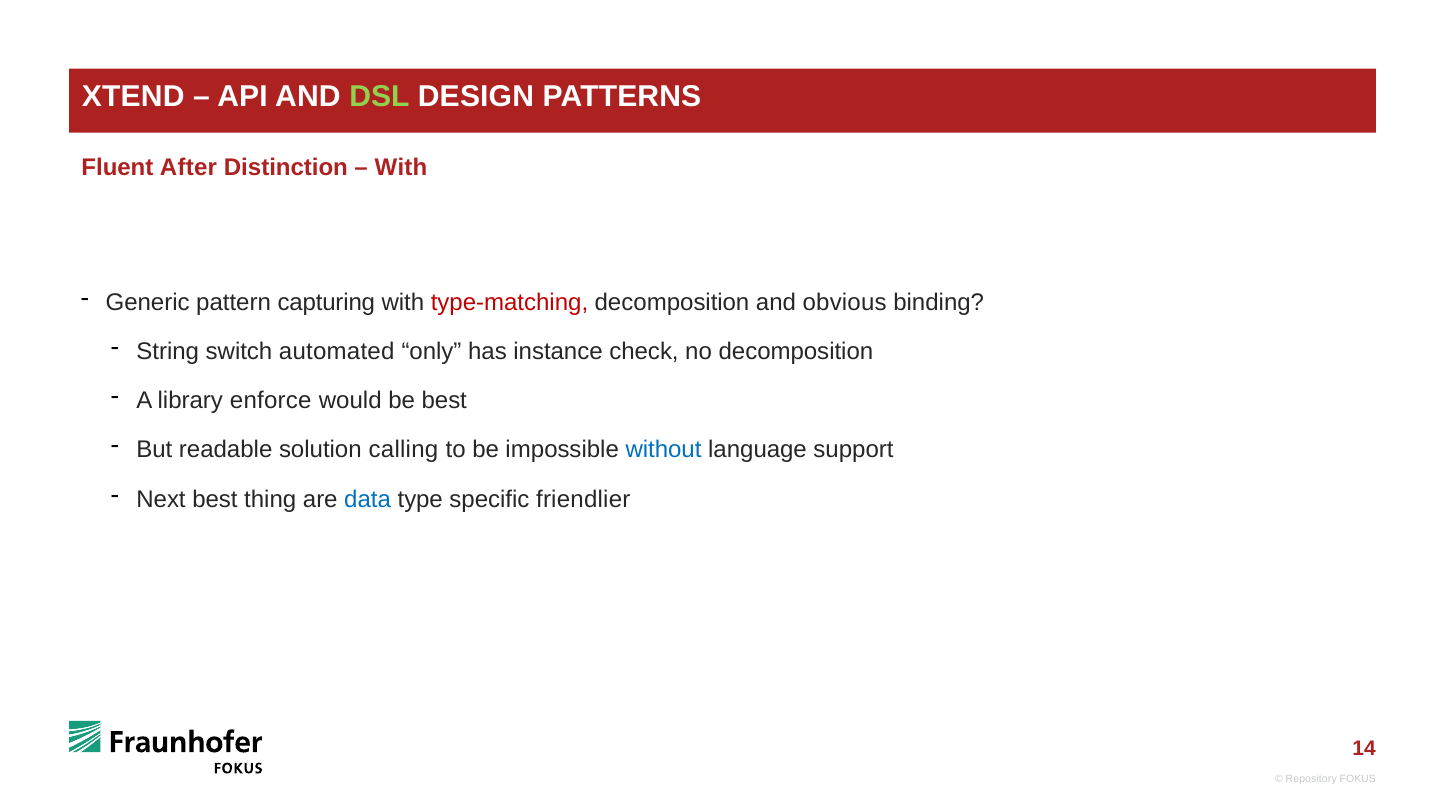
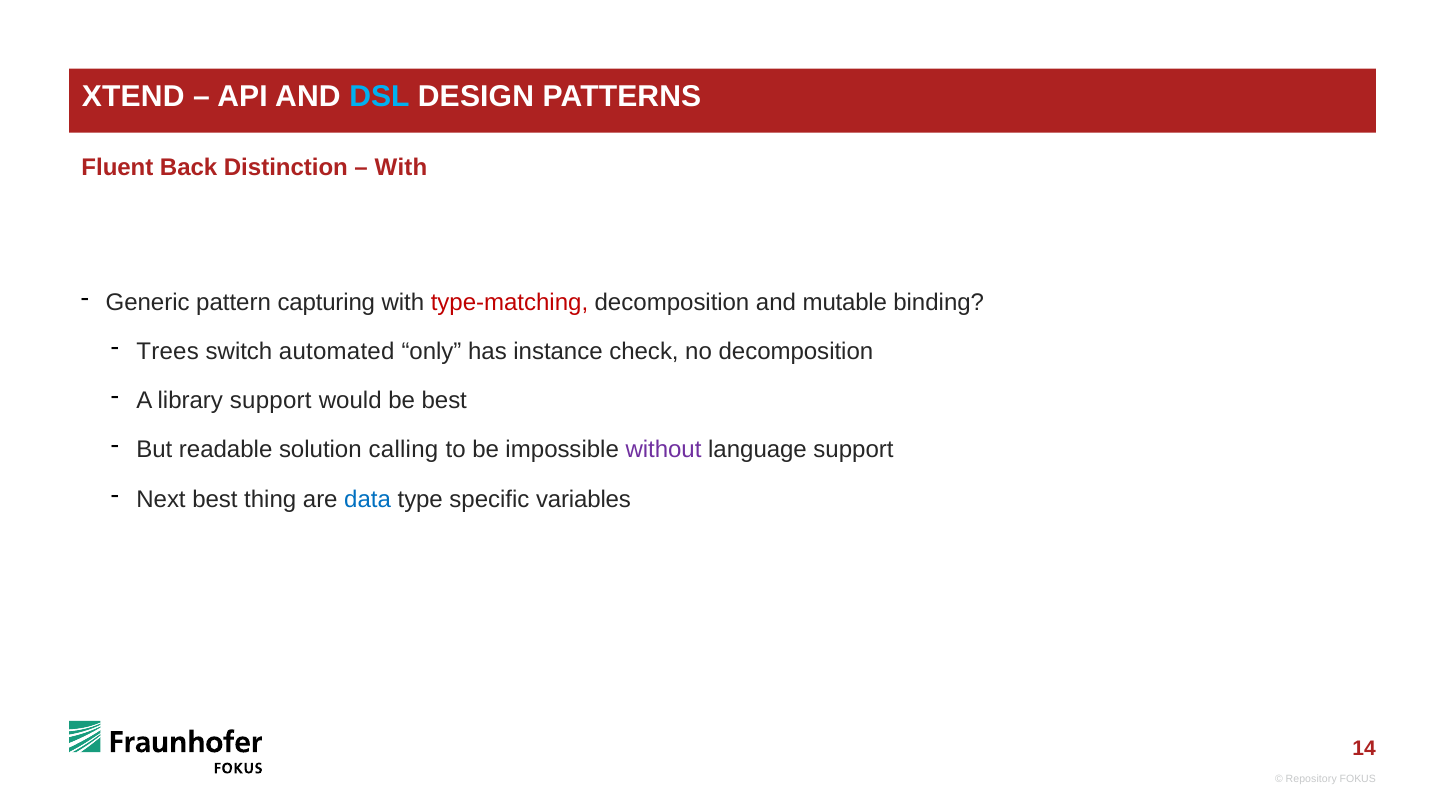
DSL colour: light green -> light blue (379, 97)
After: After -> Back (189, 167)
obvious: obvious -> mutable (845, 302)
String: String -> Trees (168, 352)
library enforce: enforce -> support (271, 401)
without colour: blue -> purple (664, 450)
friendlier: friendlier -> variables (583, 499)
